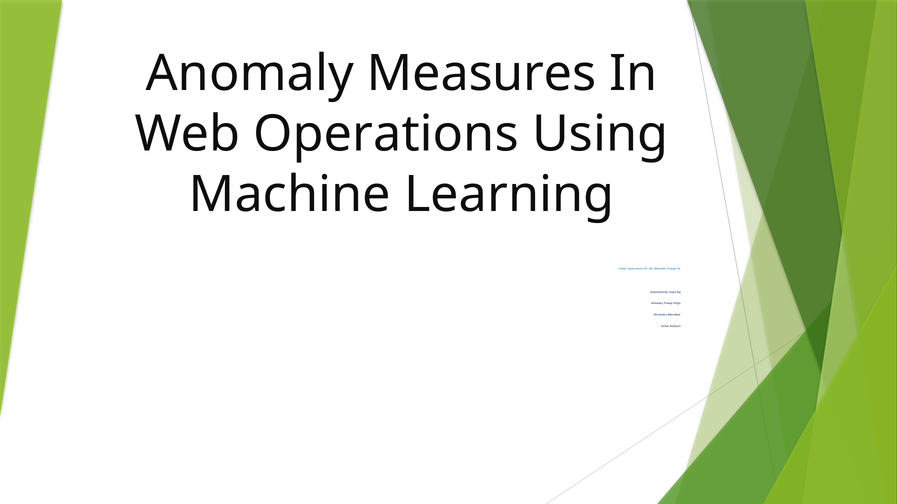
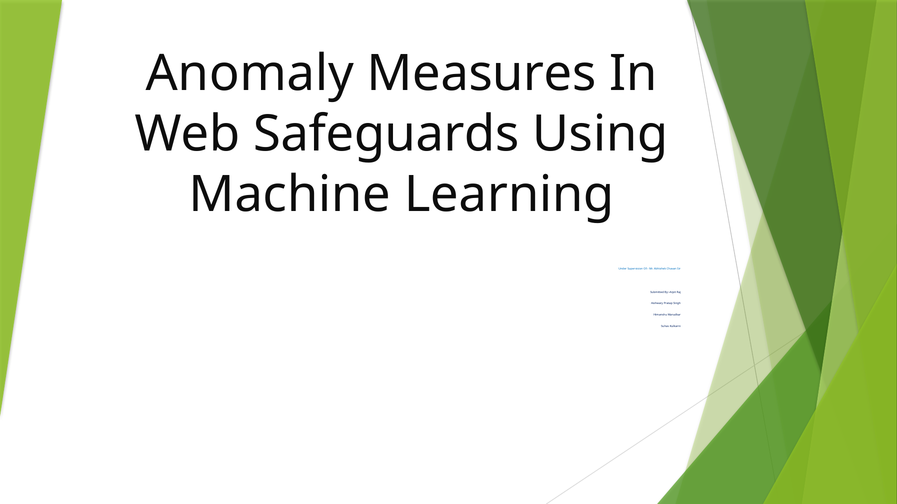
Operations: Operations -> Safeguards (386, 134)
